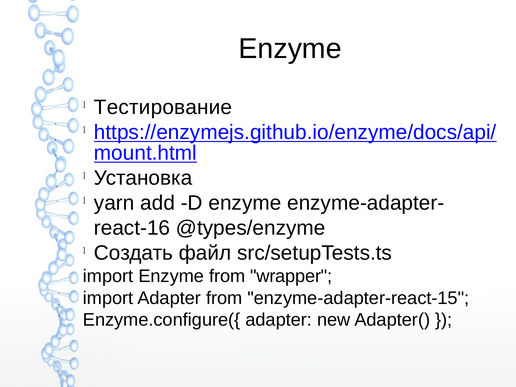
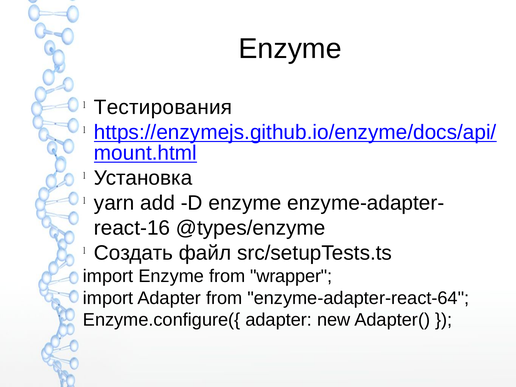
Тестирование: Тестирование -> Тестирования (163, 107)
enzyme-adapter-react-15: enzyme-adapter-react-15 -> enzyme-adapter-react-64 (358, 298)
